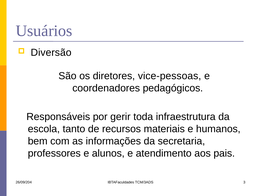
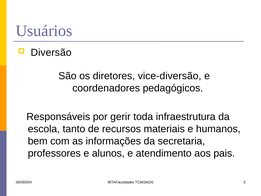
vice-pessoas: vice-pessoas -> vice-diversão (170, 76)
